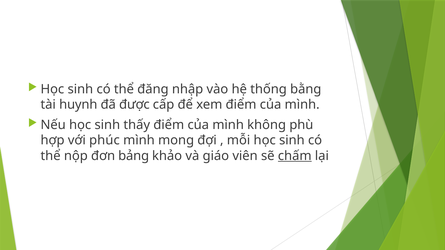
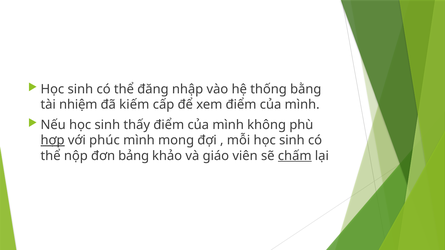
huynh: huynh -> nhiệm (78, 105)
được: được -> kiếm (134, 105)
hợp underline: none -> present (53, 140)
